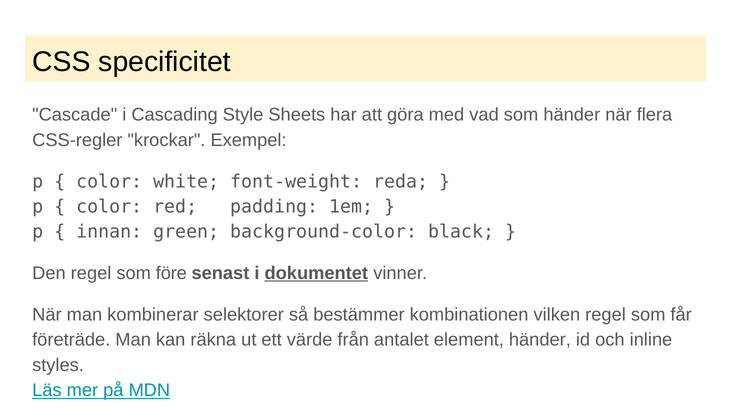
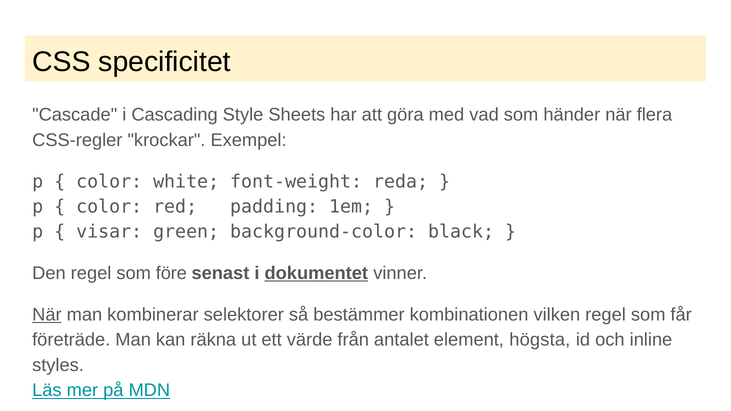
innan: innan -> visar (109, 232)
När underline: none -> present (47, 315)
element händer: händer -> högsta (540, 340)
